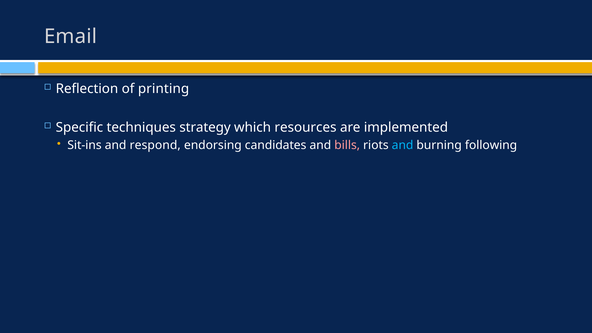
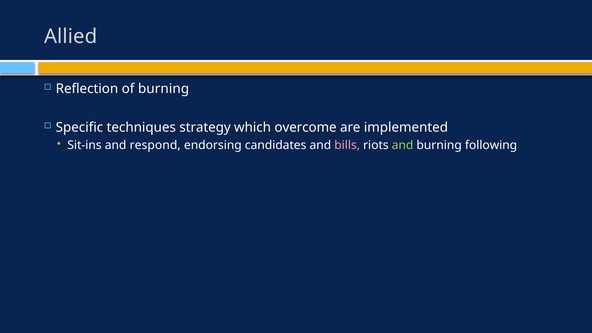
Email: Email -> Allied (71, 37)
of printing: printing -> burning (164, 89)
resources: resources -> overcome (306, 128)
and colour: light blue -> light green (403, 145)
